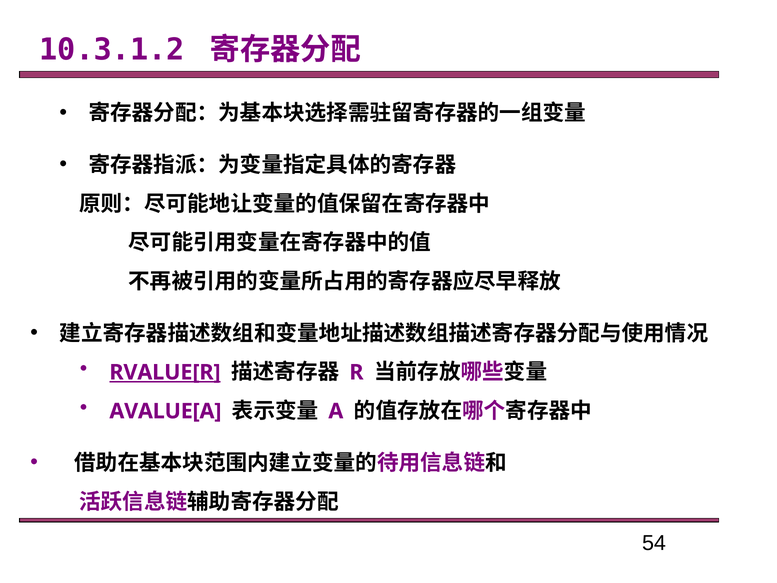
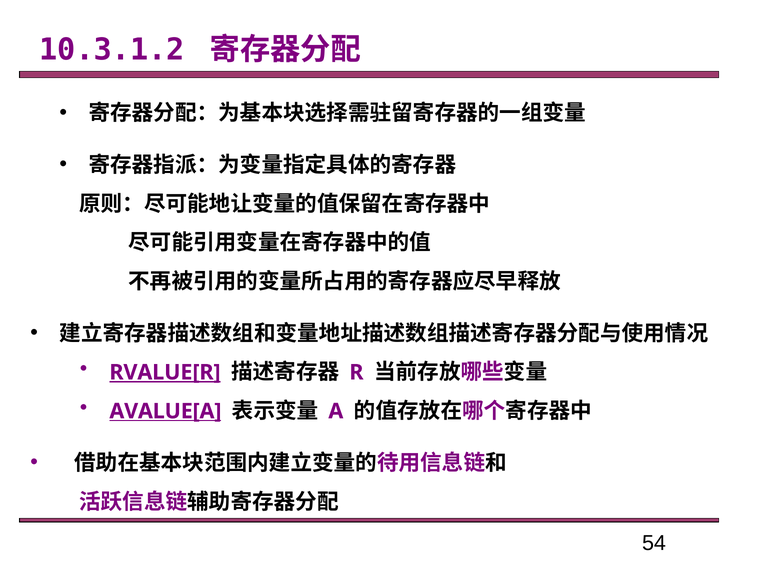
AVALUE[A underline: none -> present (165, 411)
